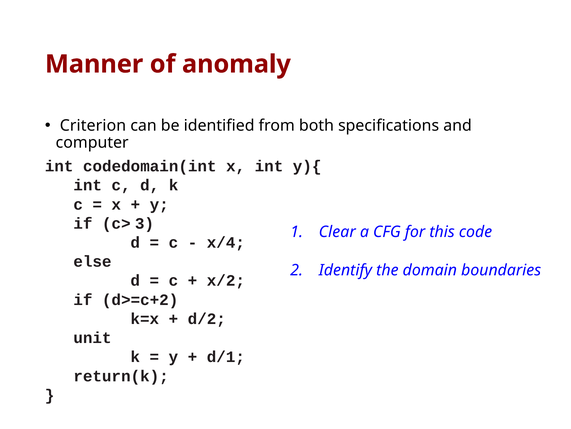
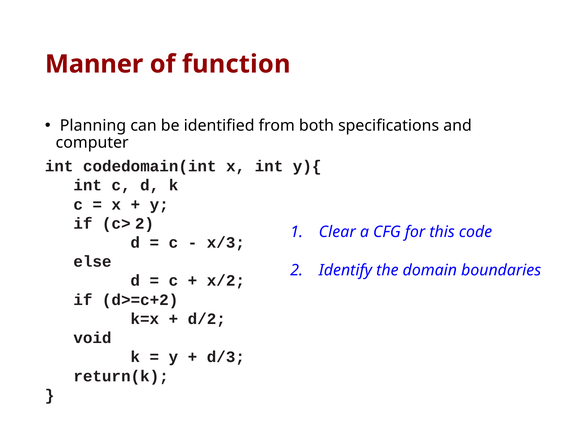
anomaly: anomaly -> function (236, 64)
Criterion: Criterion -> Planning (93, 125)
c> 3: 3 -> 2 (144, 223)
x/4: x/4 -> x/3 (226, 242)
unit: unit -> void (92, 337)
d/1: d/1 -> d/3 (226, 356)
